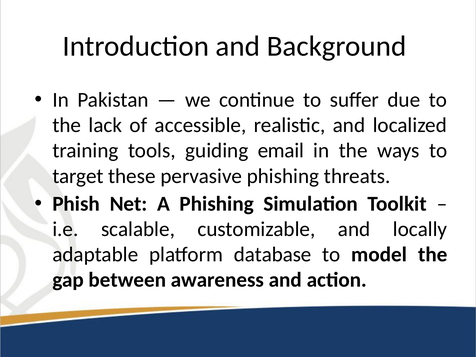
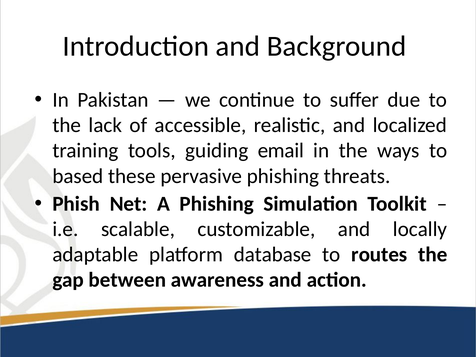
target: target -> based (78, 176)
model: model -> routes (379, 255)
